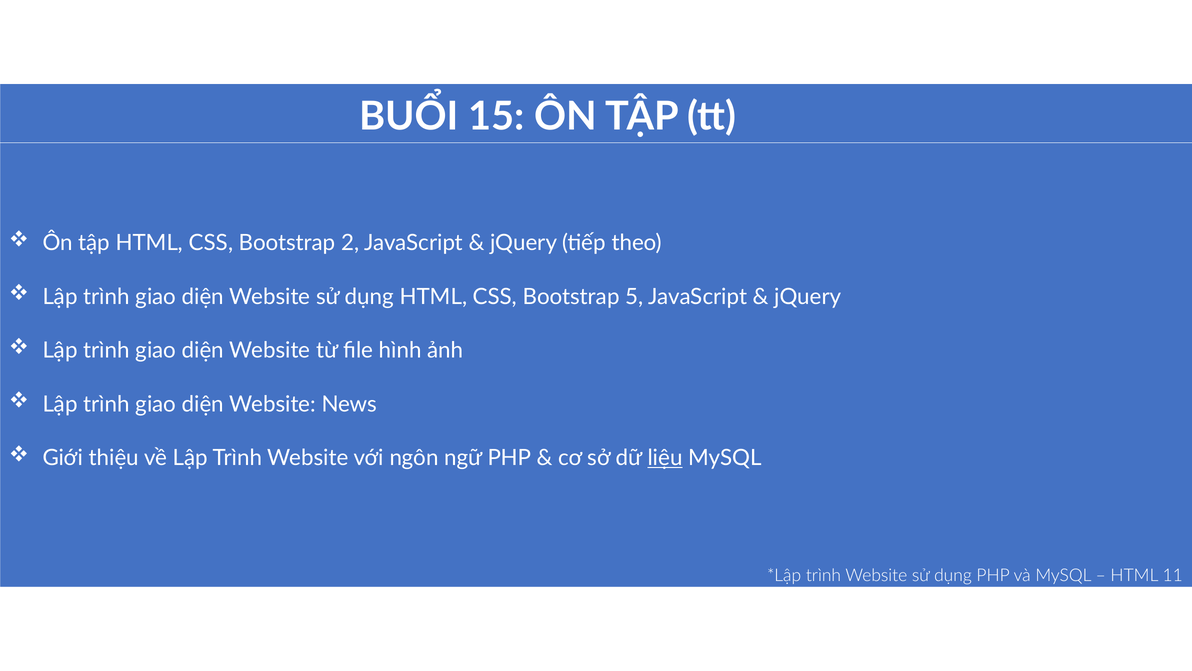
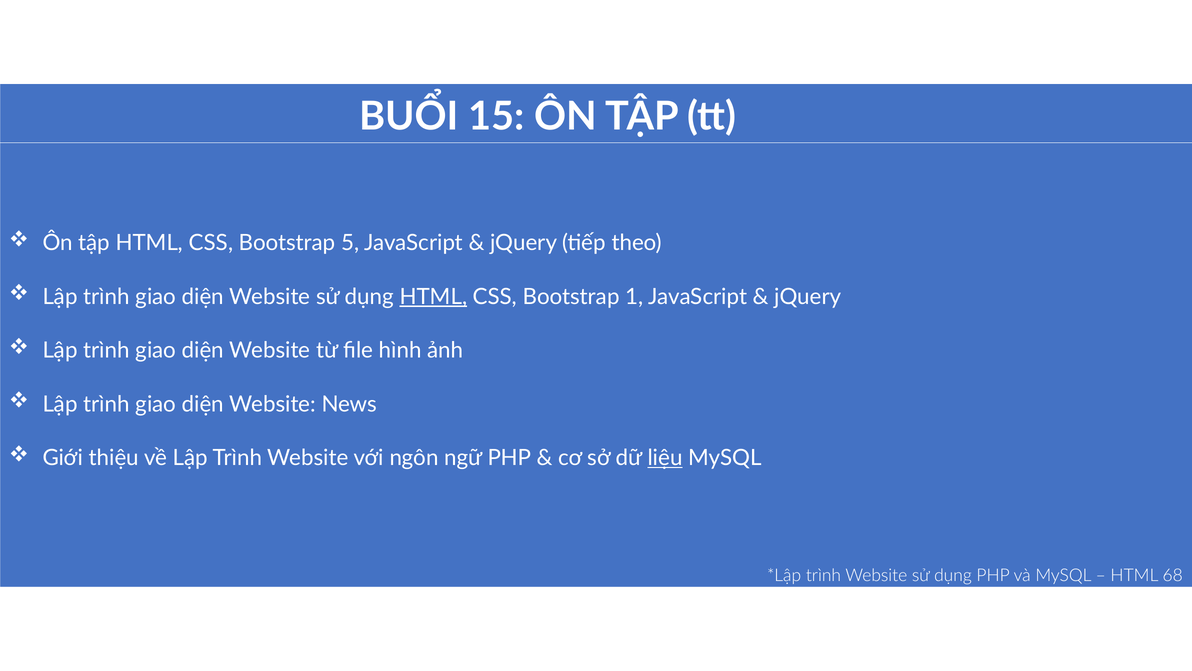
2: 2 -> 5 (350, 243)
HTML underline: none -> present (433, 297)
5: 5 -> 1 (634, 297)
11: 11 -> 68 (1173, 575)
